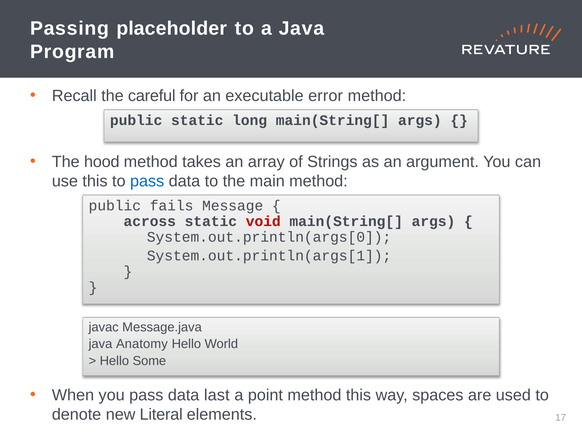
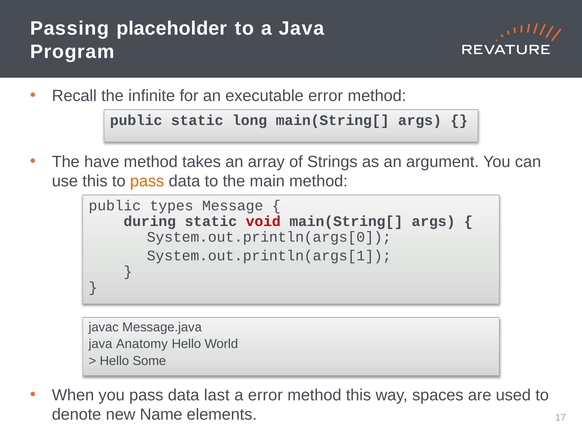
careful: careful -> infinite (152, 96)
hood: hood -> have (102, 162)
pass colour: blue -> orange (147, 181)
fails: fails -> types (172, 205)
across: across -> during (150, 221)
a point: point -> error (265, 395)
Literal: Literal -> Name (161, 414)
